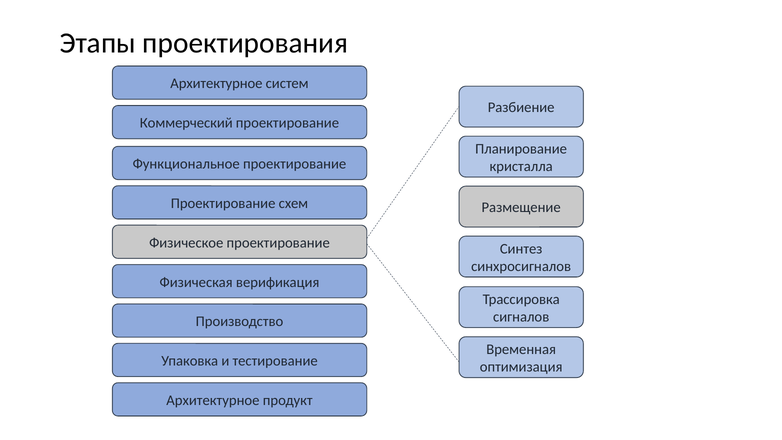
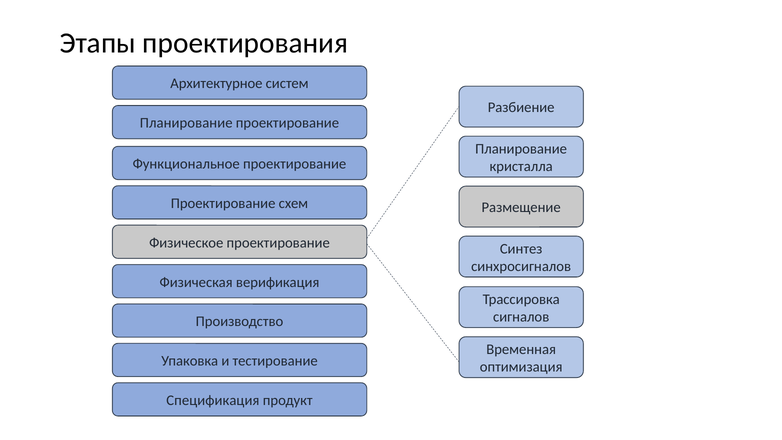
Коммерческий: Коммерческий -> Планирование (186, 123)
Архитектурное: Архитектурное -> Спецификация (213, 400)
